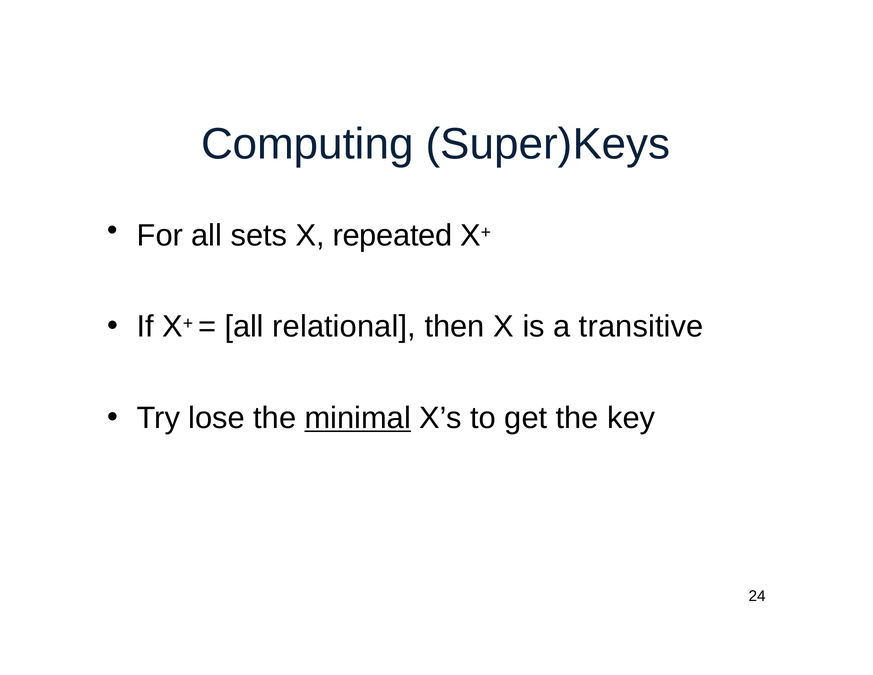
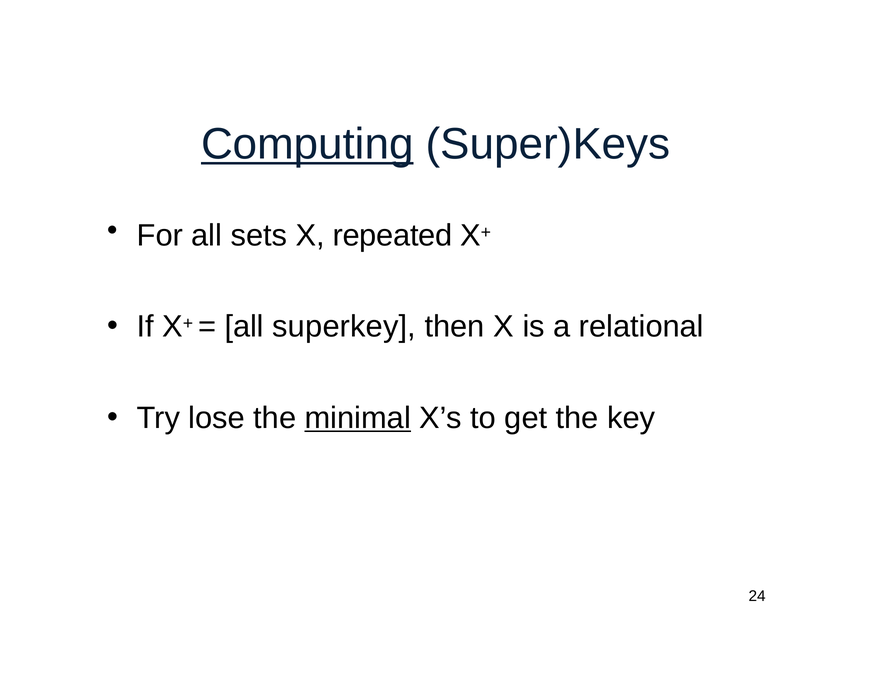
Computing underline: none -> present (307, 144)
relational: relational -> superkey (344, 327)
transitive: transitive -> relational (641, 327)
